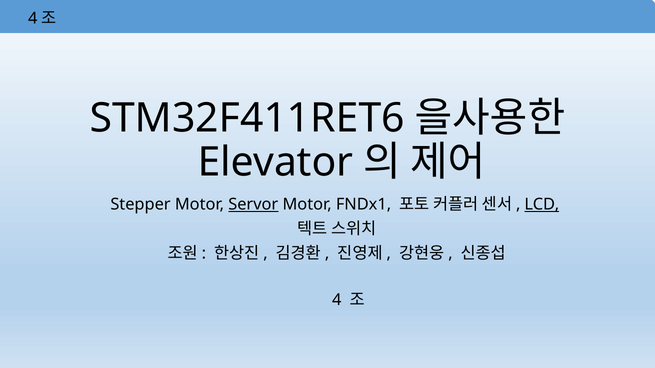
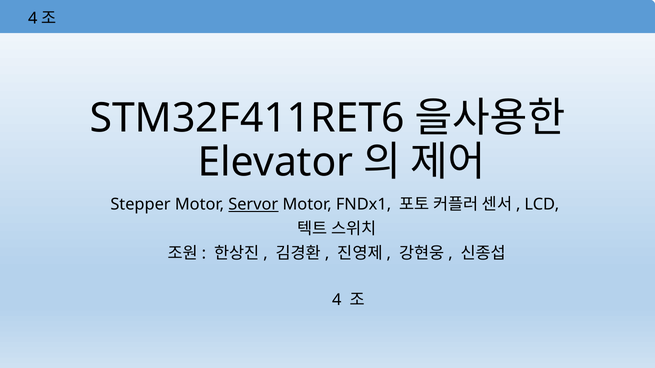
LCD underline: present -> none (542, 205)
